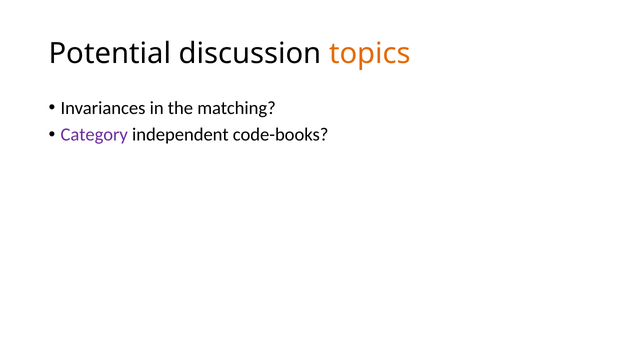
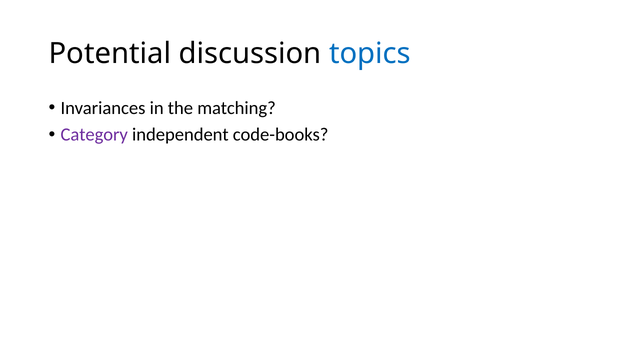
topics colour: orange -> blue (370, 54)
